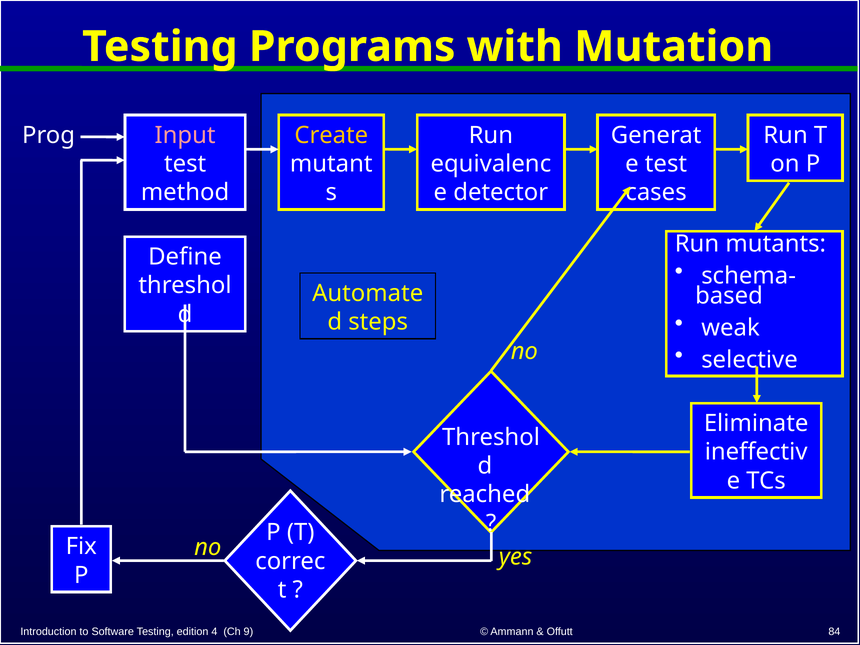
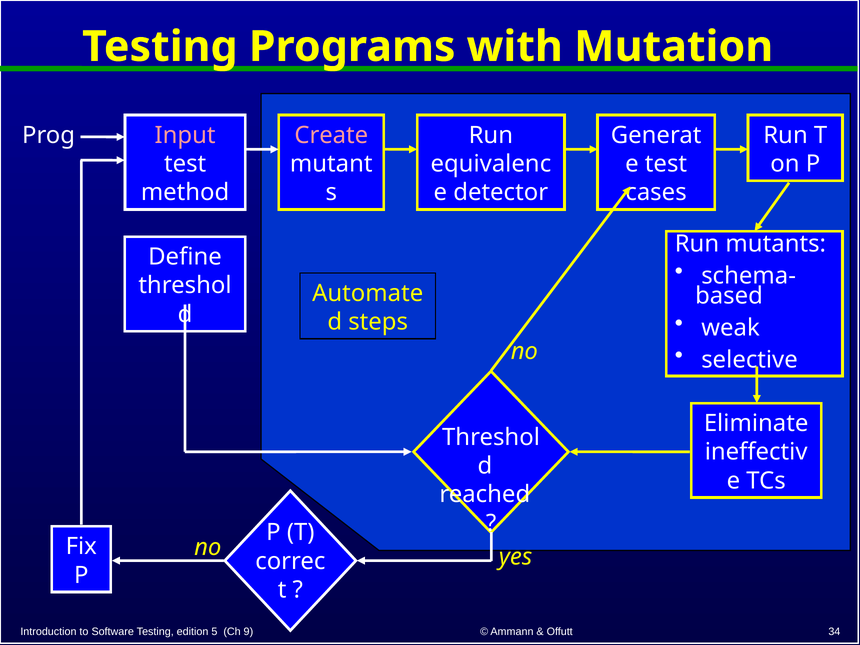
Create colour: yellow -> pink (331, 135)
4: 4 -> 5 (214, 631)
84: 84 -> 34 (834, 631)
